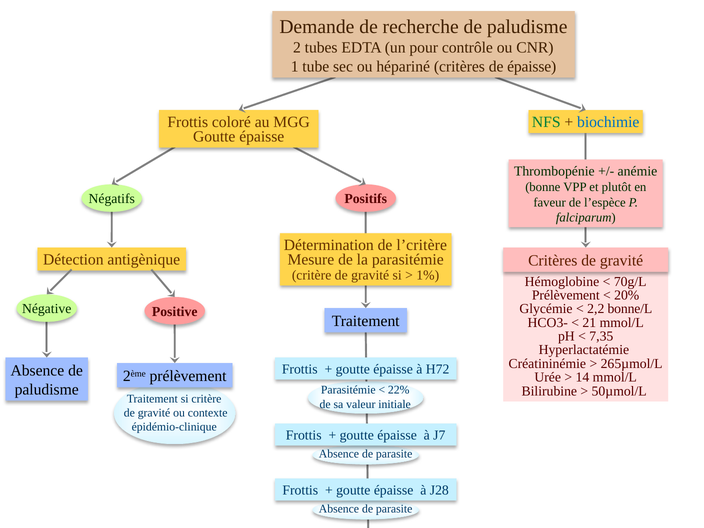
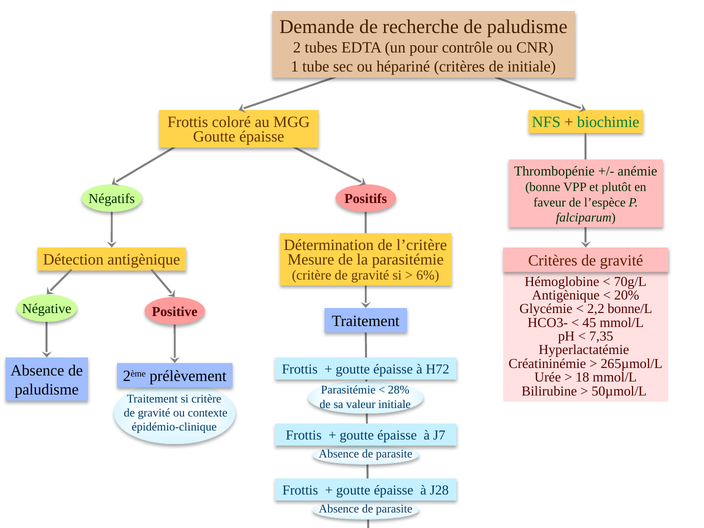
de épaisse: épaisse -> initiale (532, 66)
biochimie colour: blue -> green (608, 122)
1%: 1% -> 6% (428, 275)
Prélèvement: Prélèvement -> Antigènique (566, 295)
21: 21 -> 45 (589, 323)
14: 14 -> 18 (582, 377)
22%: 22% -> 28% (399, 390)
